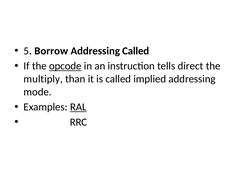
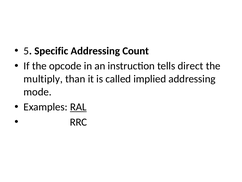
Borrow: Borrow -> Specific (51, 51)
Addressing Called: Called -> Count (136, 51)
opcode underline: present -> none (65, 66)
